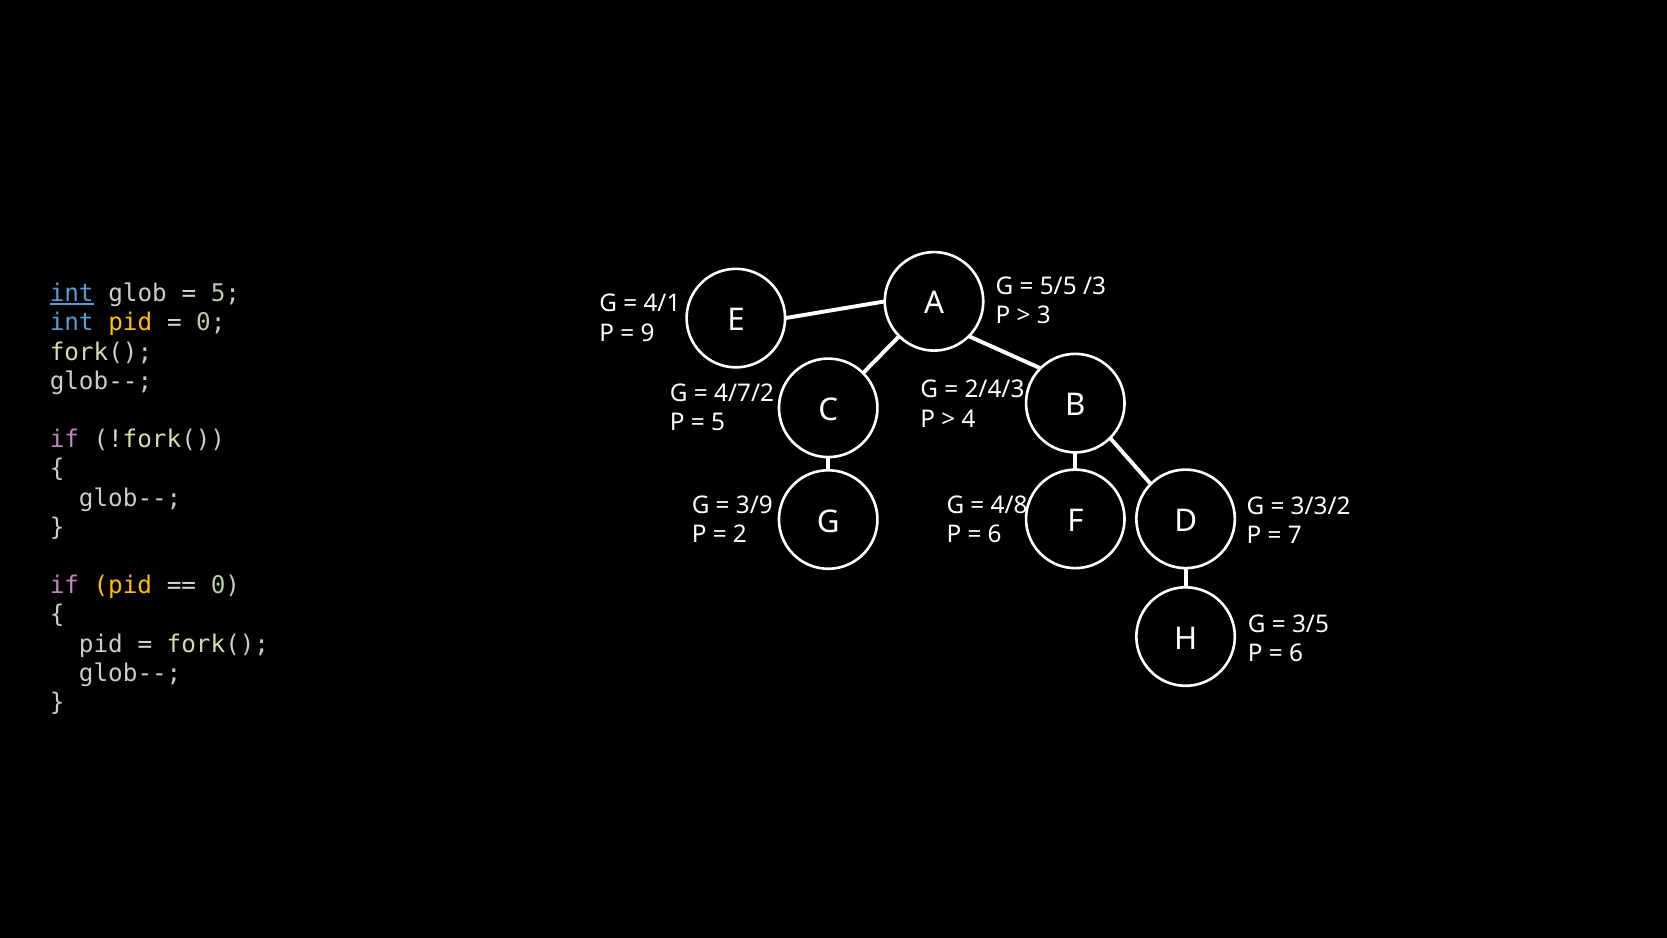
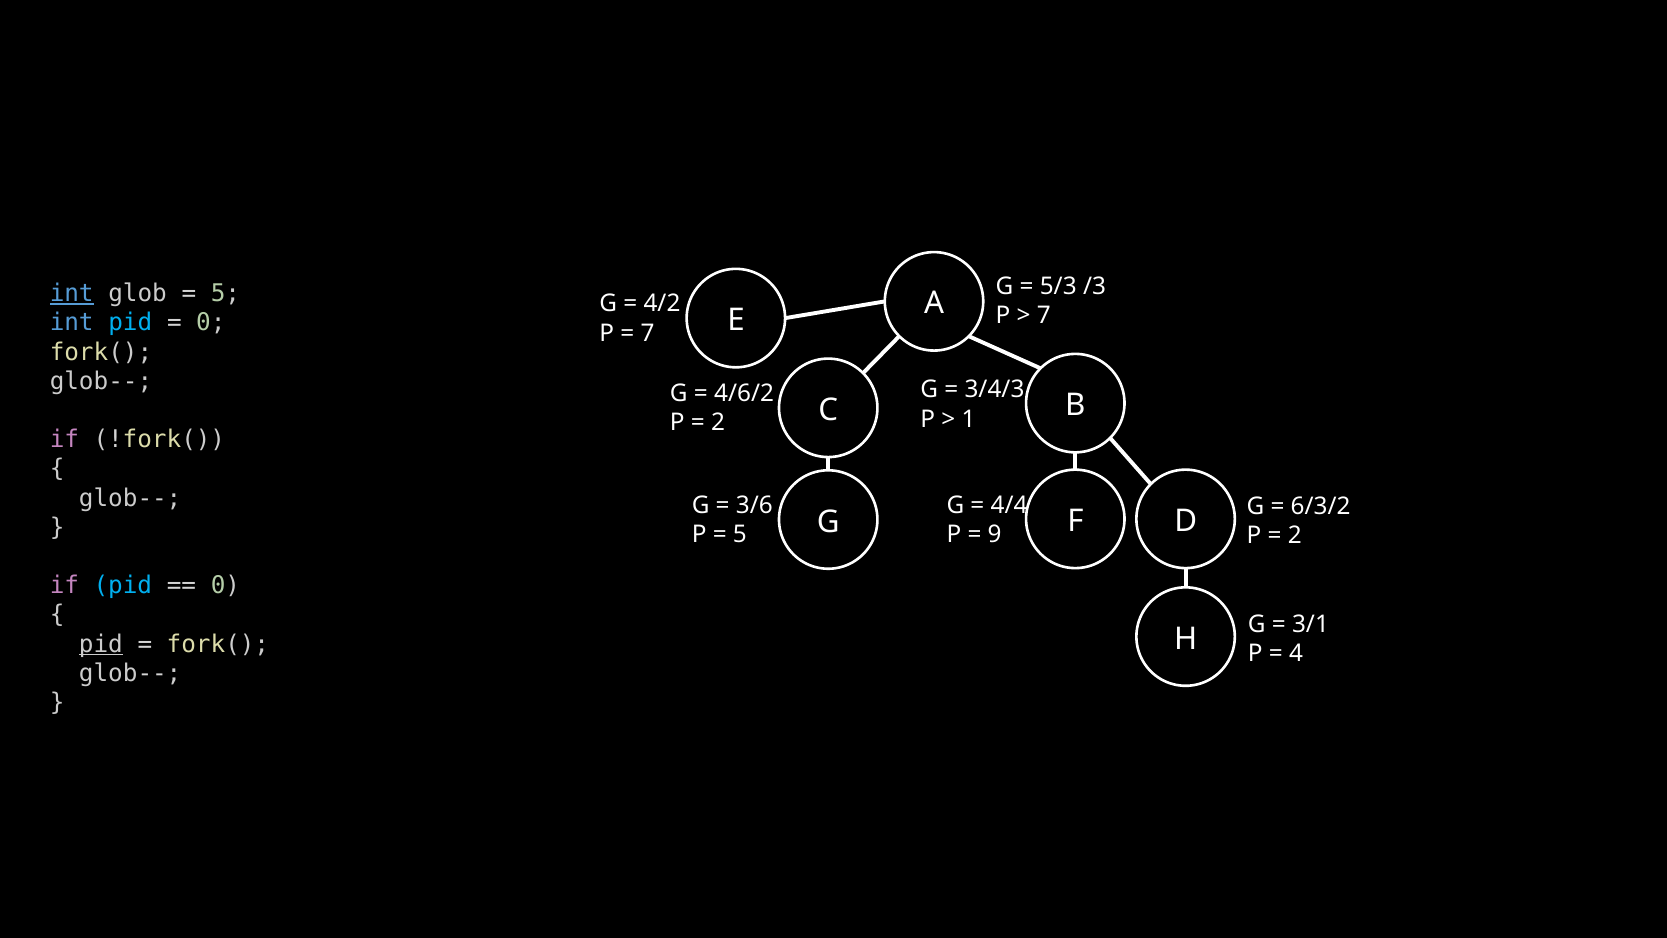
5/5: 5/5 -> 5/3 (1058, 287)
4/1: 4/1 -> 4/2 (662, 304)
3: 3 -> 7 (1044, 316)
pid colour: yellow -> light blue (130, 323)
9: 9 -> 7 (648, 333)
2/4/3: 2/4/3 -> 3/4/3 (995, 390)
4/7/2: 4/7/2 -> 4/6/2 (744, 393)
4: 4 -> 1 (969, 419)
5: 5 -> 2 (718, 423)
3/9: 3/9 -> 3/6 (754, 505)
4/8: 4/8 -> 4/4 (1009, 506)
3/3/2: 3/3/2 -> 6/3/2 (1321, 506)
2: 2 -> 5 (740, 534)
6: 6 -> 9 (995, 535)
7: 7 -> 2 (1295, 536)
pid colour: yellow -> light blue (123, 585)
3/5: 3/5 -> 3/1 (1311, 624)
pid underline: none -> present (101, 644)
6: 6 -> 4 (1296, 653)
